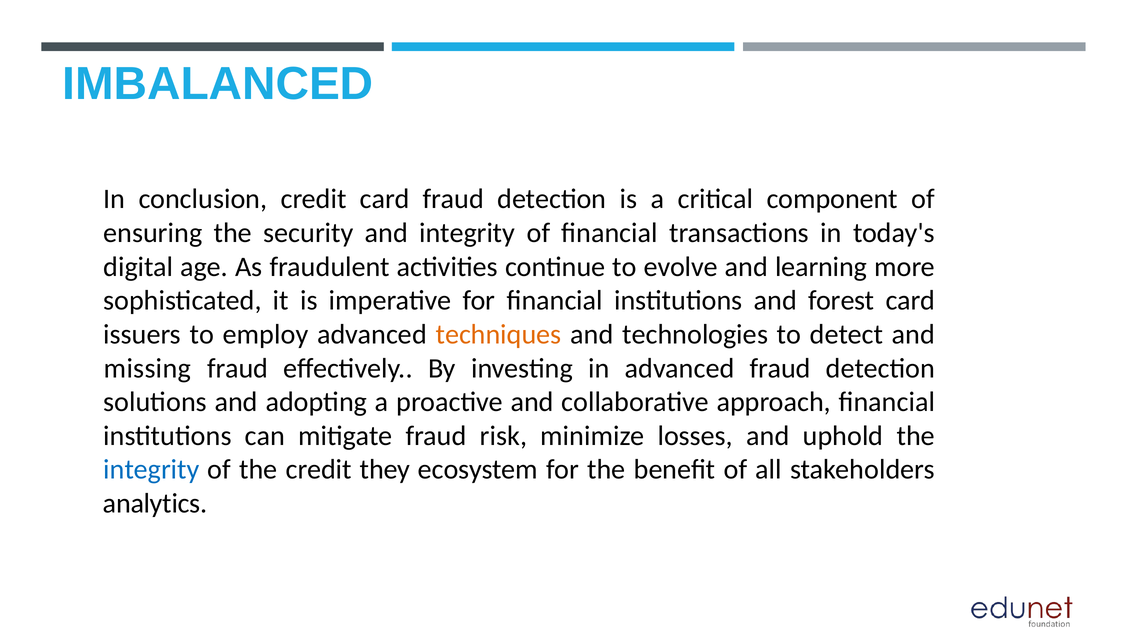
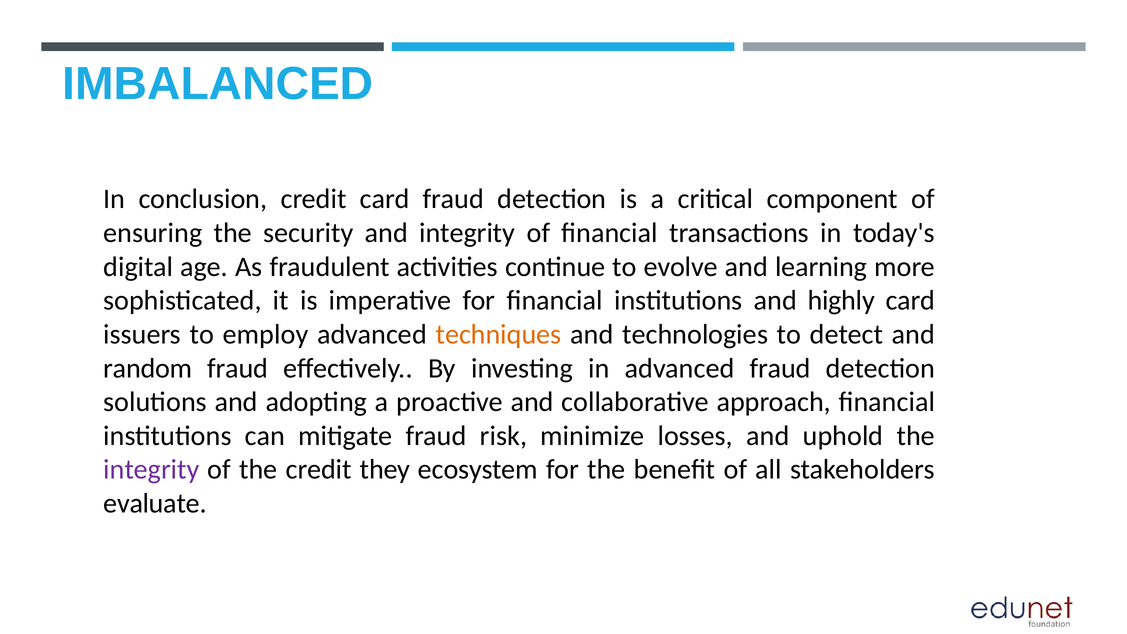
forest: forest -> highly (841, 301)
missing: missing -> random (148, 368)
integrity colour: blue -> purple (151, 470)
analytics: analytics -> evaluate (155, 503)
